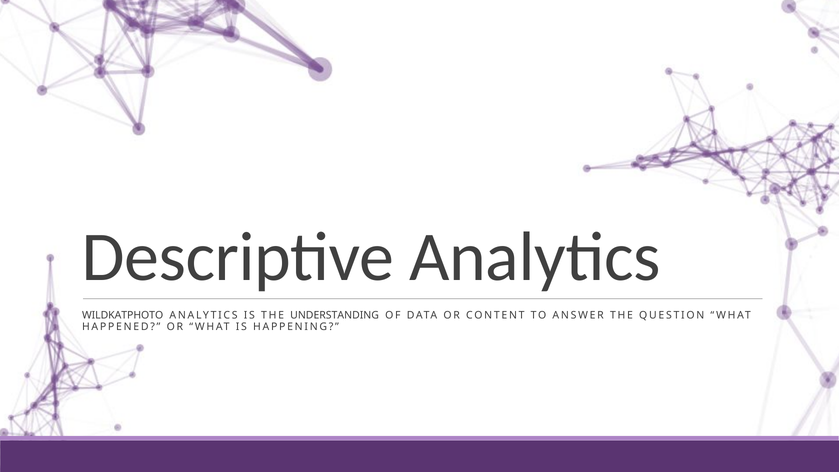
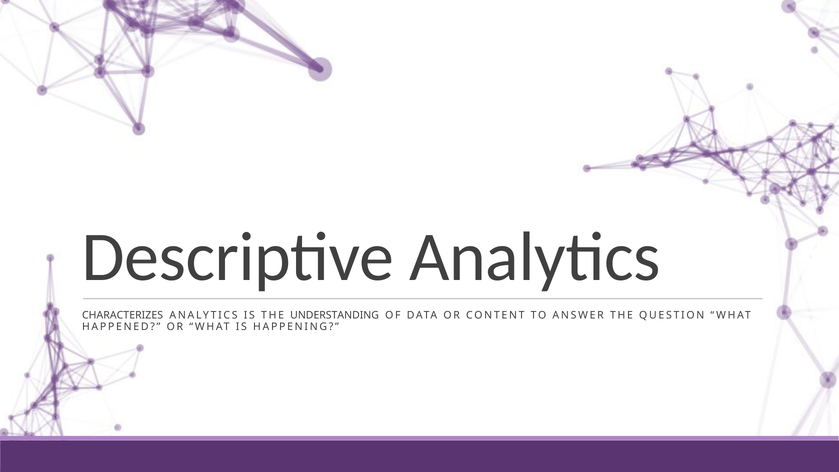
WILDKATPHOTO: WILDKATPHOTO -> CHARACTERIZES (123, 315)
